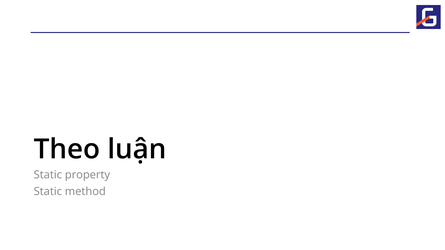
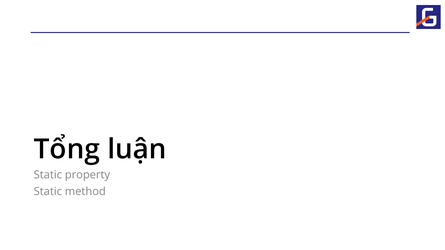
Theo: Theo -> Tổng (67, 150)
